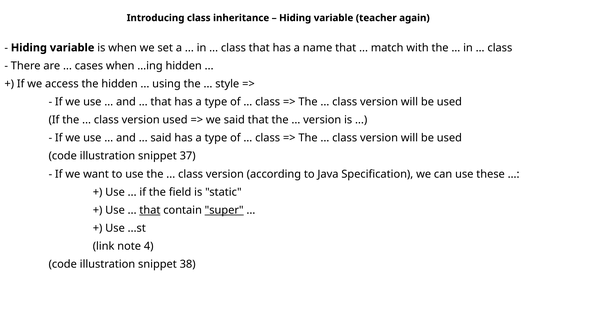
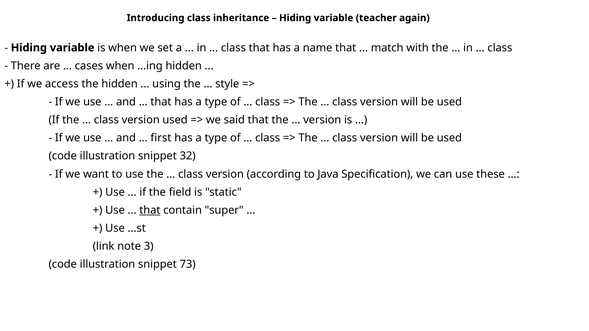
said: said -> first (161, 138)
37: 37 -> 32 (188, 156)
super underline: present -> none (224, 210)
4: 4 -> 3 (149, 247)
38: 38 -> 73 (188, 265)
